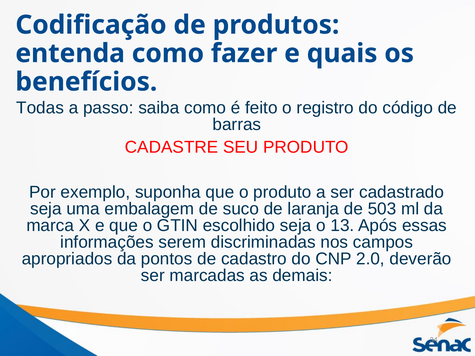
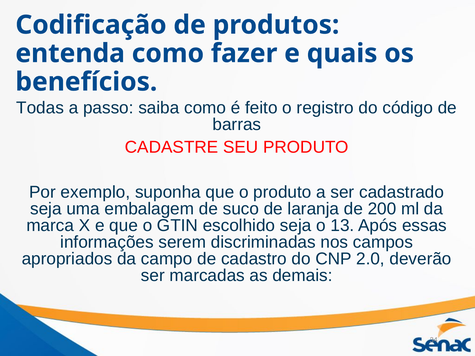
503: 503 -> 200 (382, 209)
pontos: pontos -> campo (167, 259)
